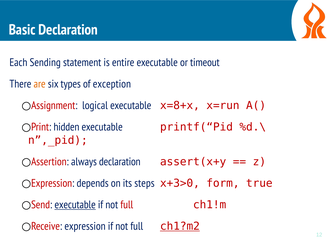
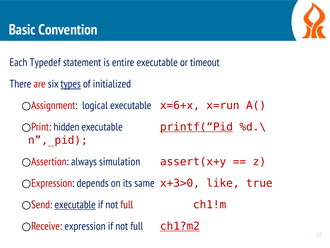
Basic Declaration: Declaration -> Convention (68, 30)
Sending: Sending -> Typedef (45, 62)
are colour: orange -> red (40, 84)
types underline: none -> present (71, 84)
exception: exception -> initialized (112, 84)
x=8+x: x=8+x -> x=6+x (180, 105)
printf(“Pid underline: none -> present (196, 127)
always declaration: declaration -> simulation (120, 161)
steps: steps -> same (144, 183)
form: form -> like (223, 183)
